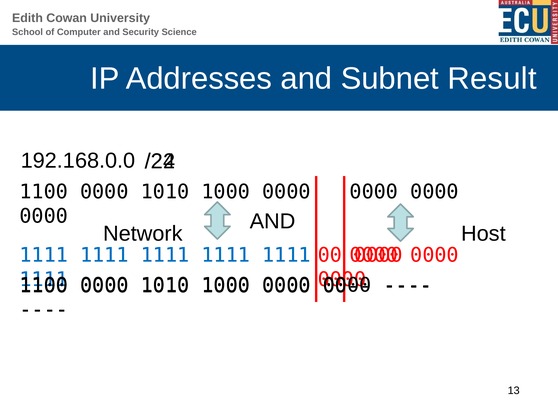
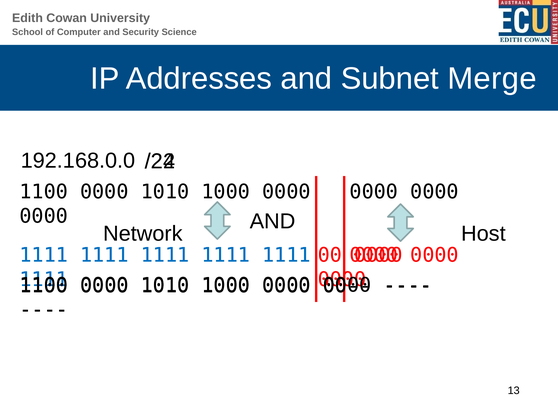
Result: Result -> Merge (492, 79)
